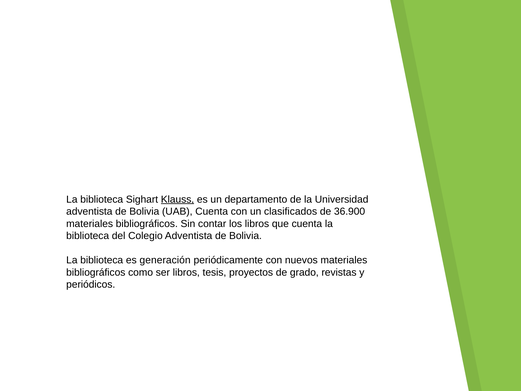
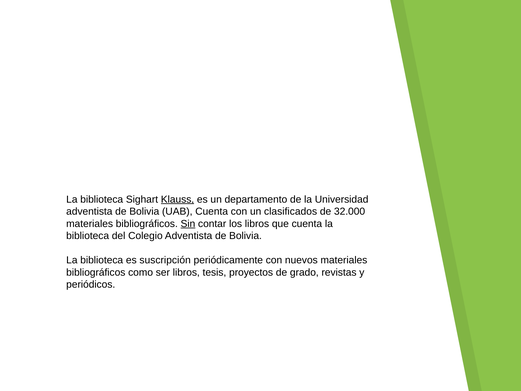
36.900: 36.900 -> 32.000 (350, 211)
Sin underline: none -> present (188, 224)
generación: generación -> suscripción (165, 260)
